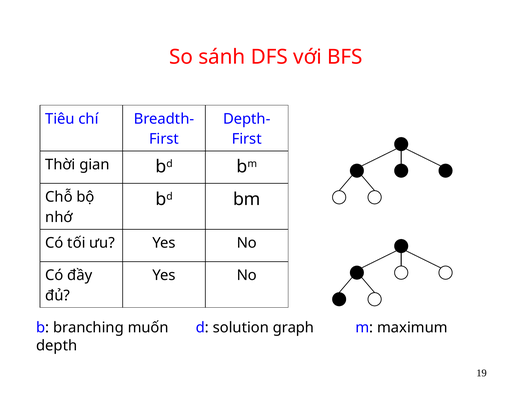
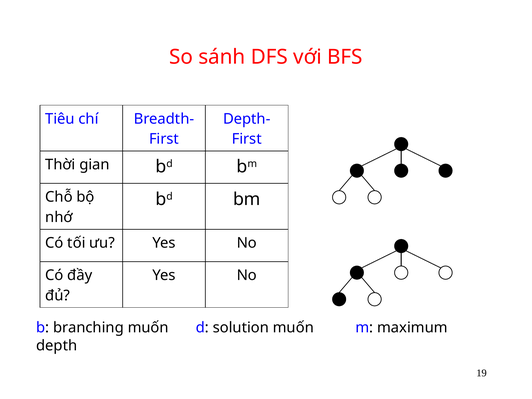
solution graph: graph -> muốn (293, 328)
